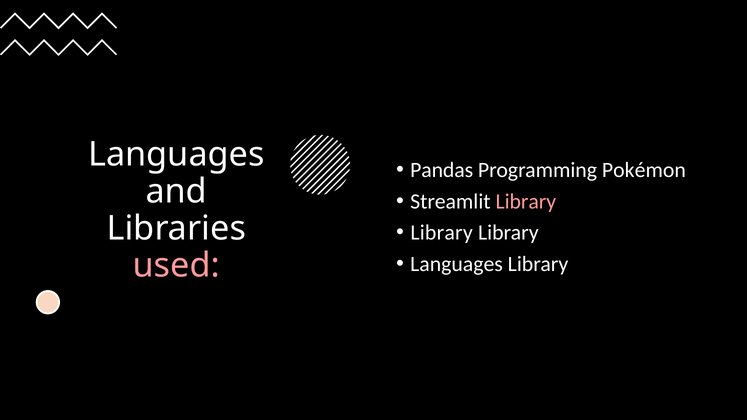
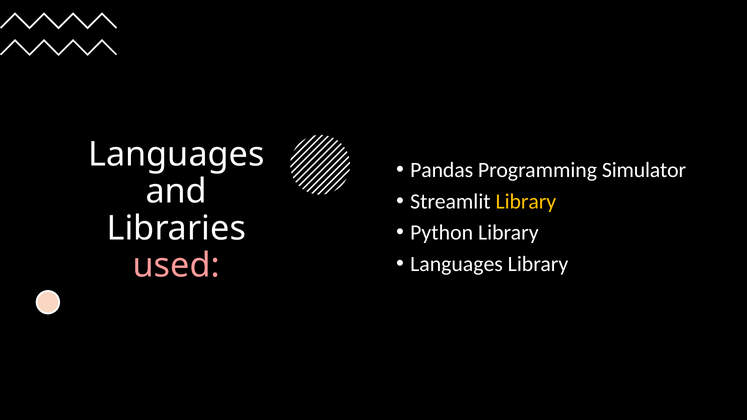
Pokémon: Pokémon -> Simulator (644, 170)
Library colour: pink -> yellow (526, 201)
Library: Library -> Python (442, 233)
